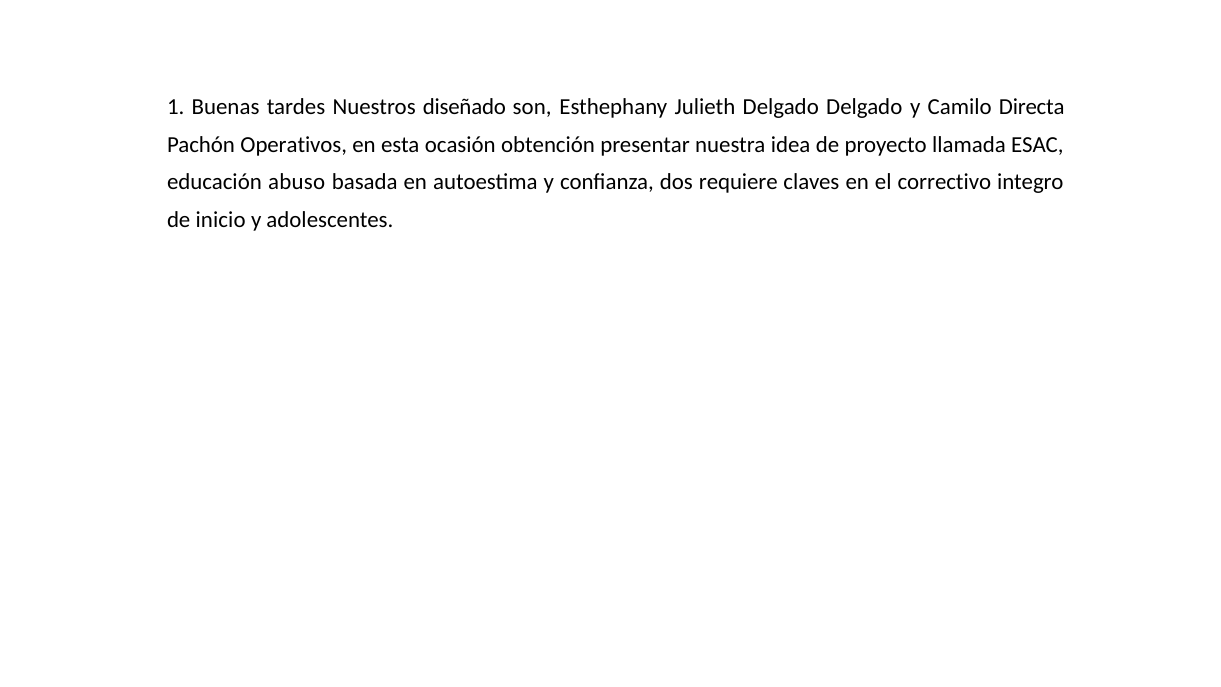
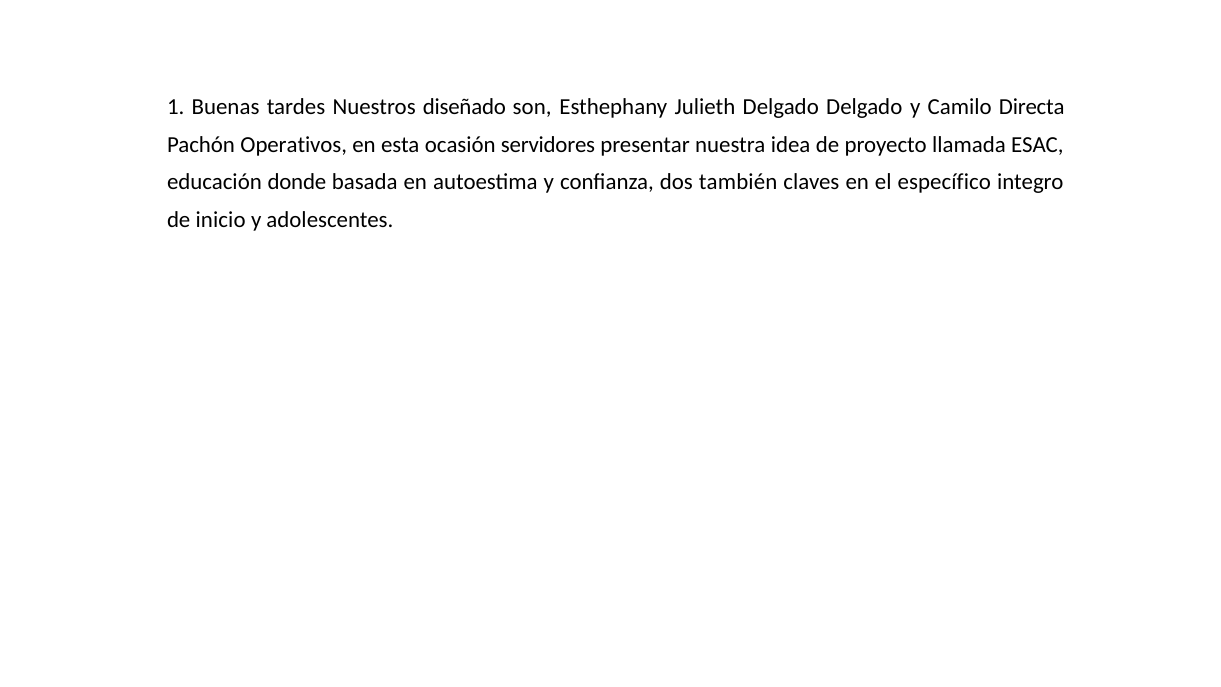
obtención: obtención -> servidores (548, 145)
abuso: abuso -> donde (297, 182)
requiere: requiere -> también (738, 182)
correctivo: correctivo -> específico (944, 182)
